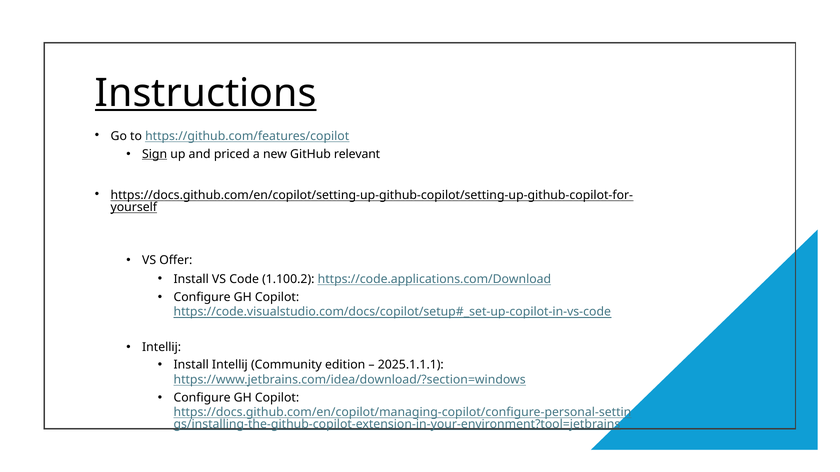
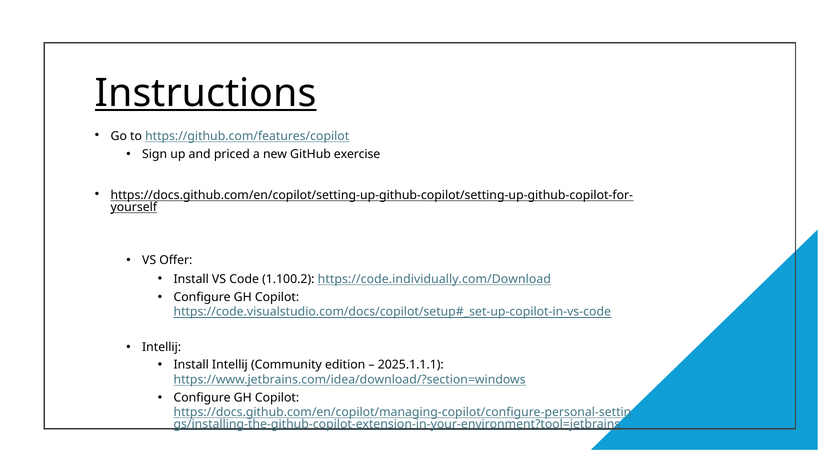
Sign underline: present -> none (155, 154)
relevant: relevant -> exercise (357, 154)
https://code.applications.com/Download: https://code.applications.com/Download -> https://code.individually.com/Download (434, 279)
